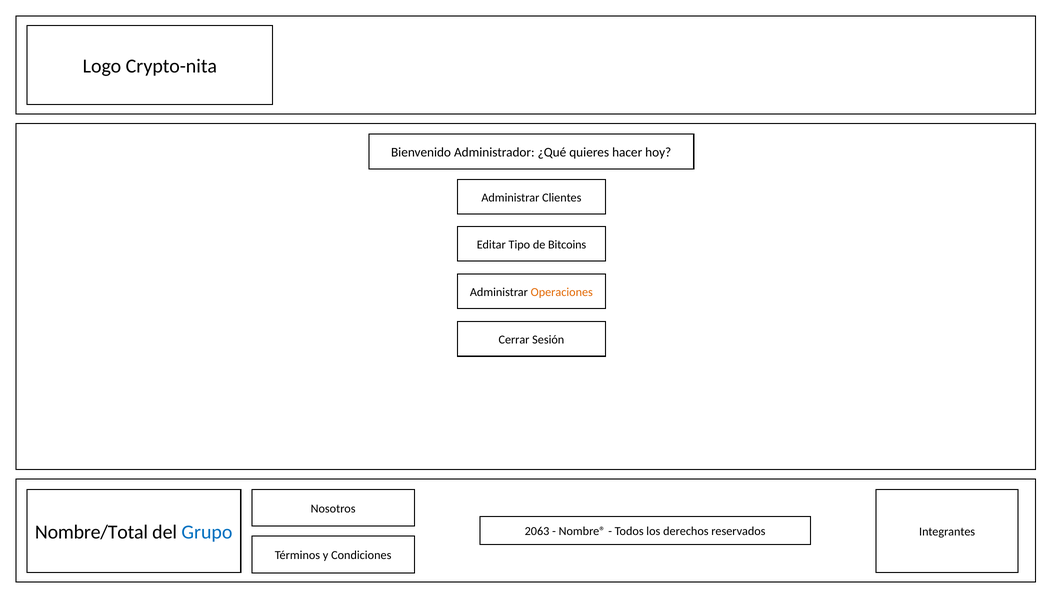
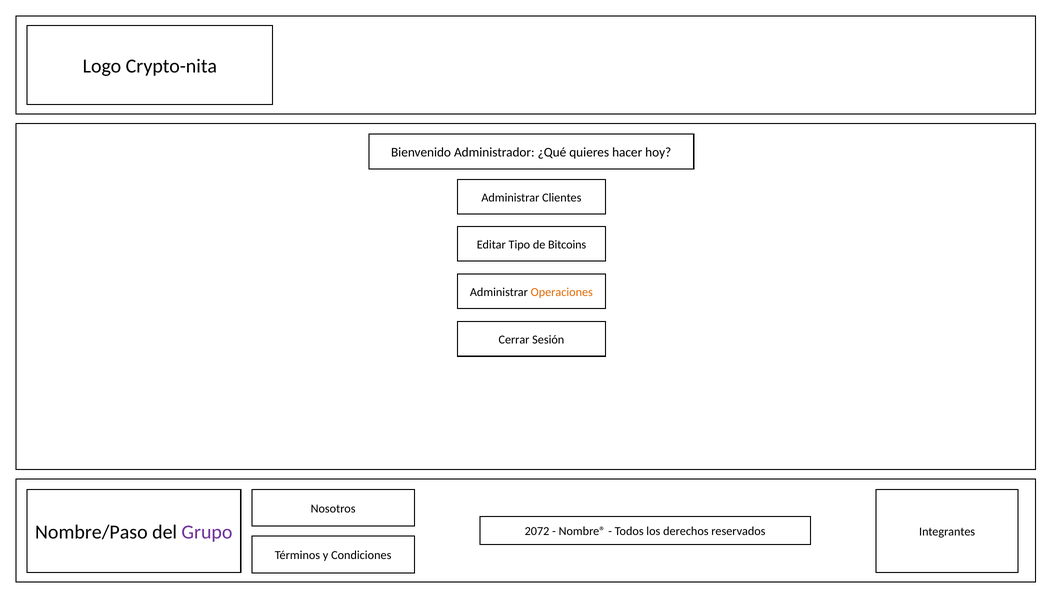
Nombre/Total: Nombre/Total -> Nombre/Paso (91, 532)
Grupo colour: blue -> purple (207, 532)
2063: 2063 -> 2072 (537, 531)
